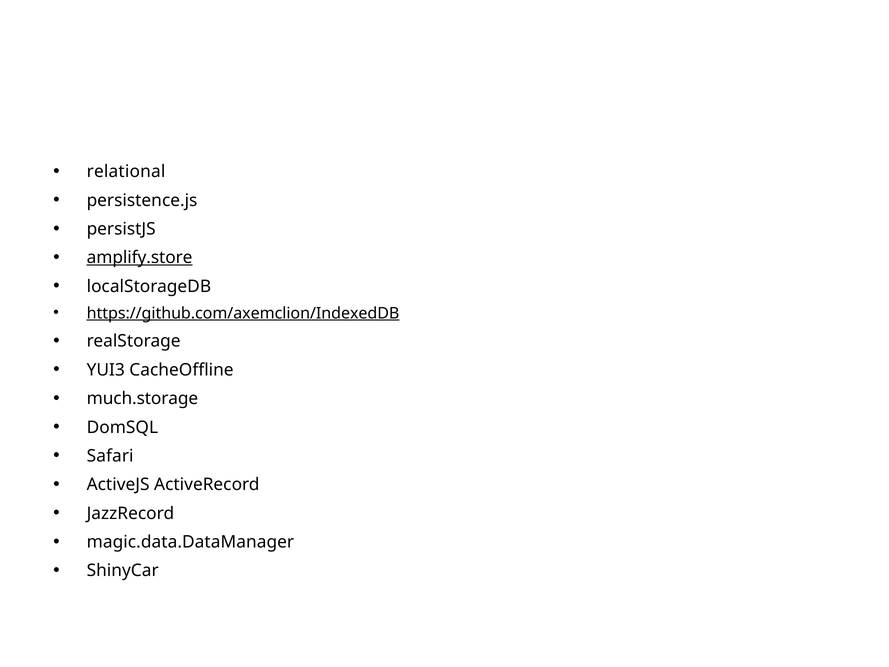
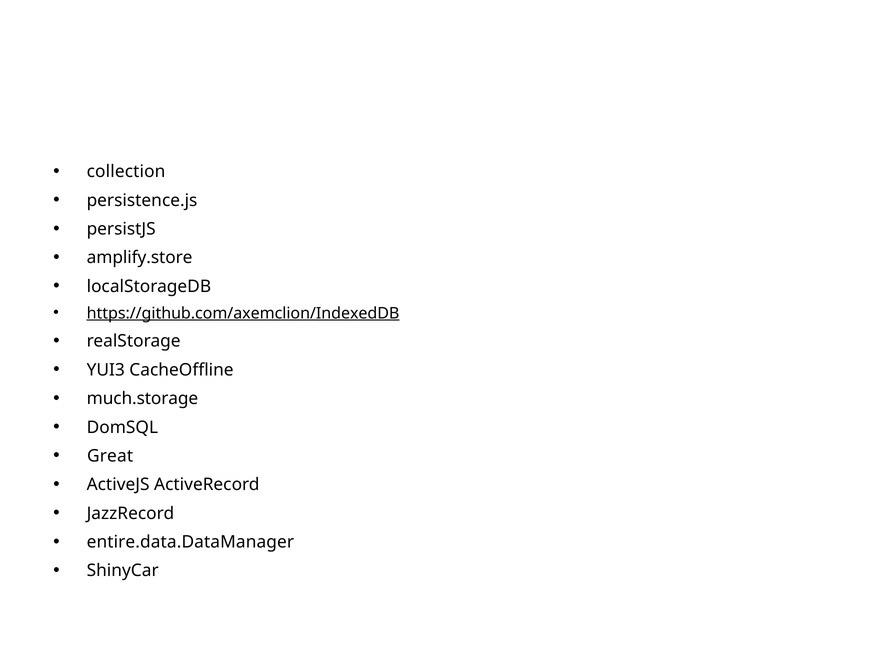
relational: relational -> collection (126, 172)
amplify.store underline: present -> none (140, 258)
Safari: Safari -> Great (110, 456)
magic.data.DataManager: magic.data.DataManager -> entire.data.DataManager (190, 542)
